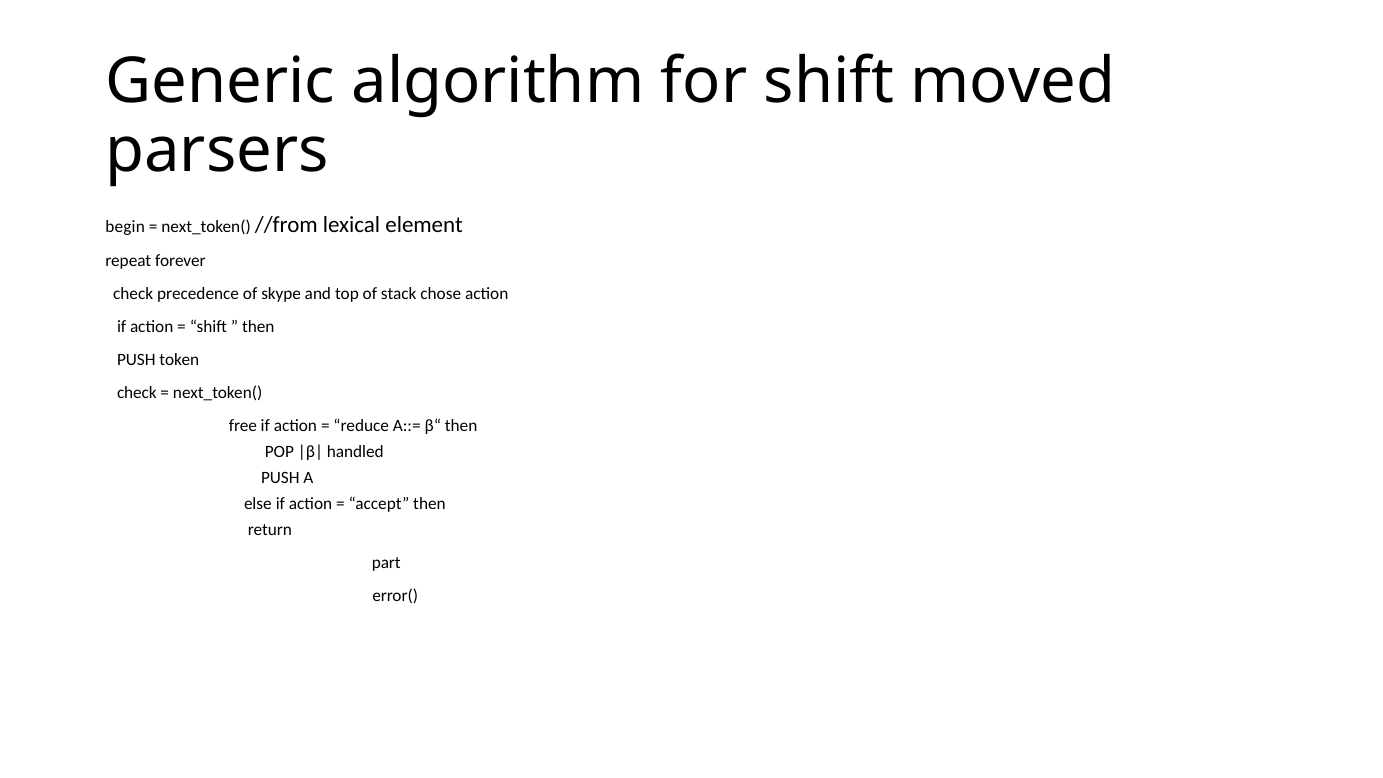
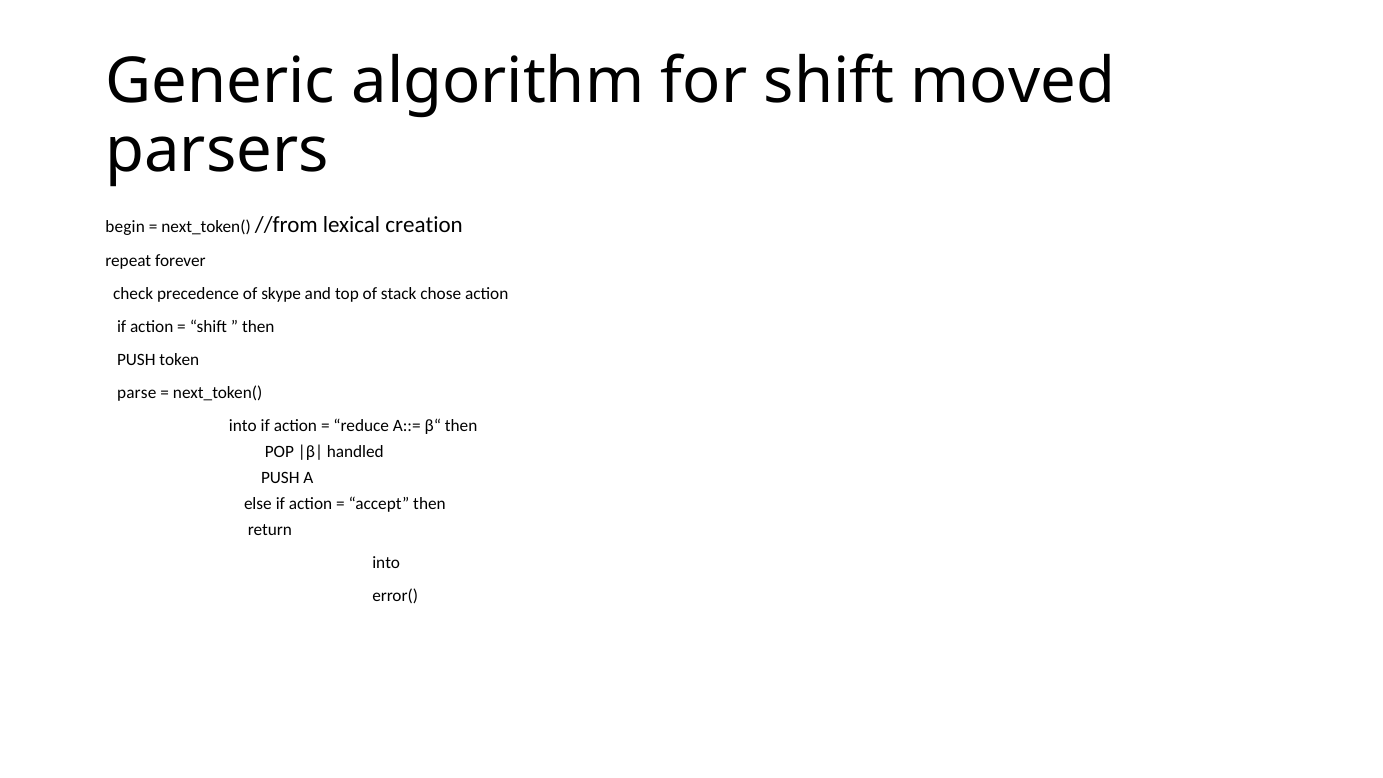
element: element -> creation (424, 225)
check: check -> parse (137, 393)
free: free -> into (243, 426)
part: part -> into (386, 563)
